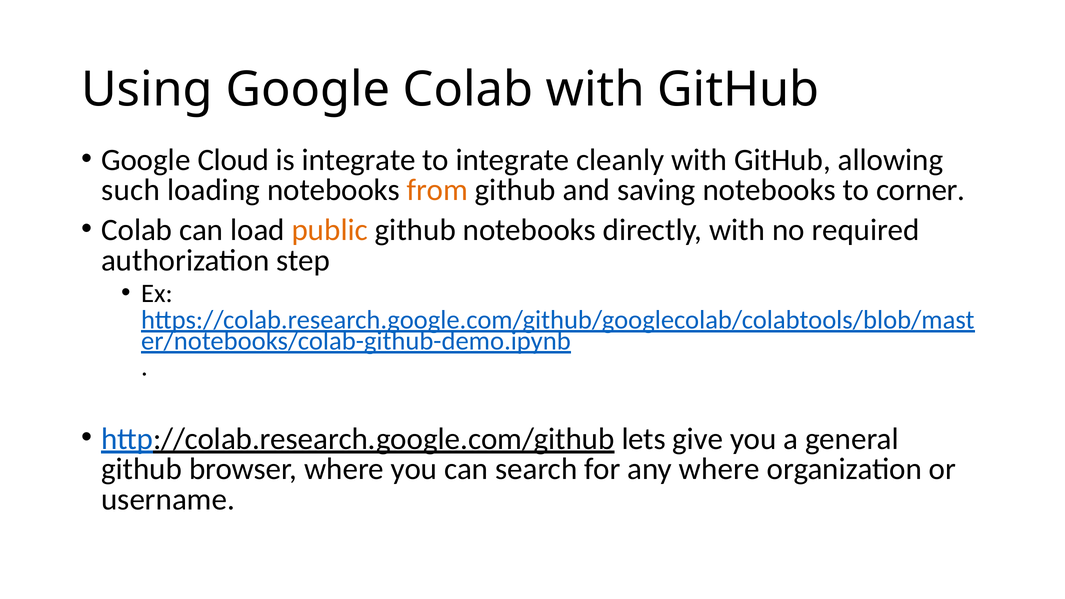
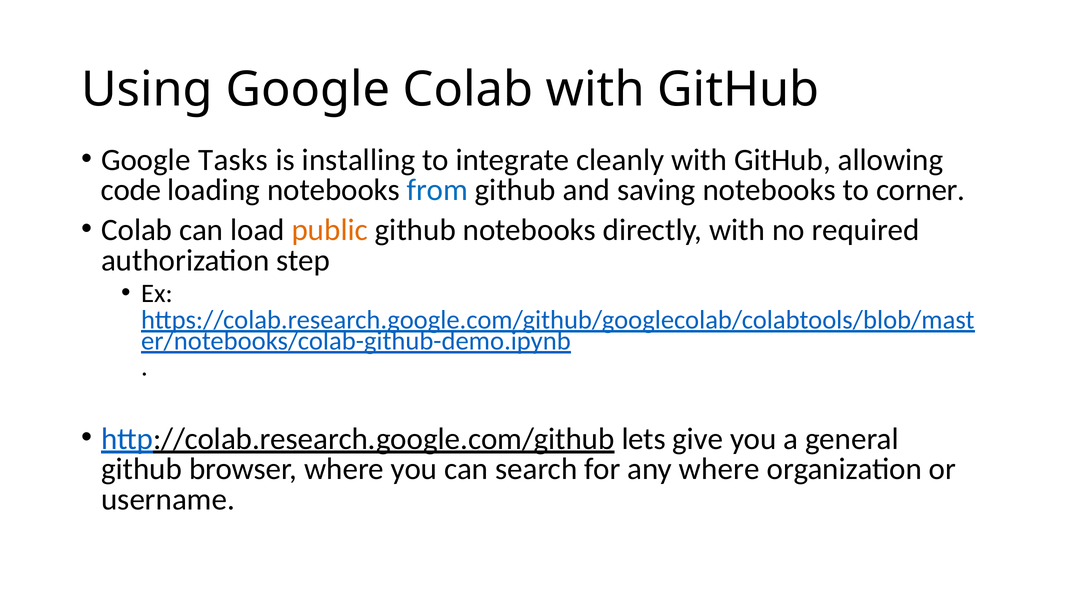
Cloud: Cloud -> Tasks (233, 160)
is integrate: integrate -> installing (359, 160)
such: such -> code (131, 190)
from colour: orange -> blue (437, 190)
